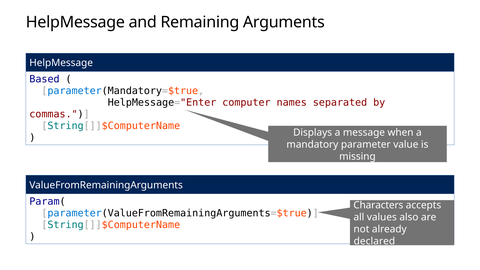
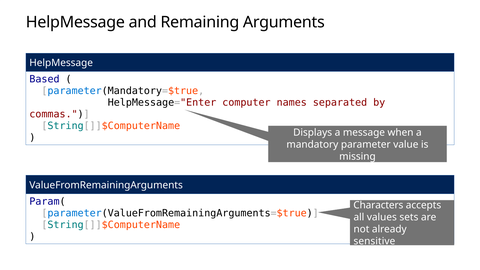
also: also -> sets (409, 217)
declared: declared -> sensitive (374, 241)
